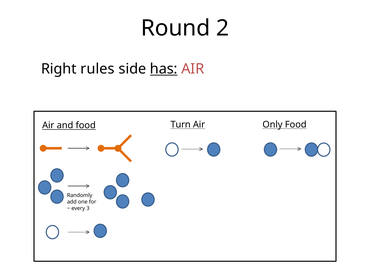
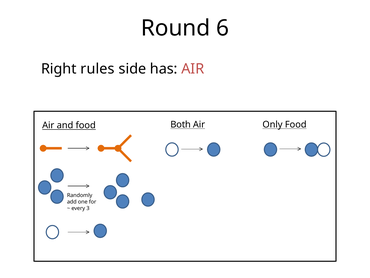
2: 2 -> 6 (223, 28)
has underline: present -> none (164, 69)
Turn: Turn -> Both (181, 124)
